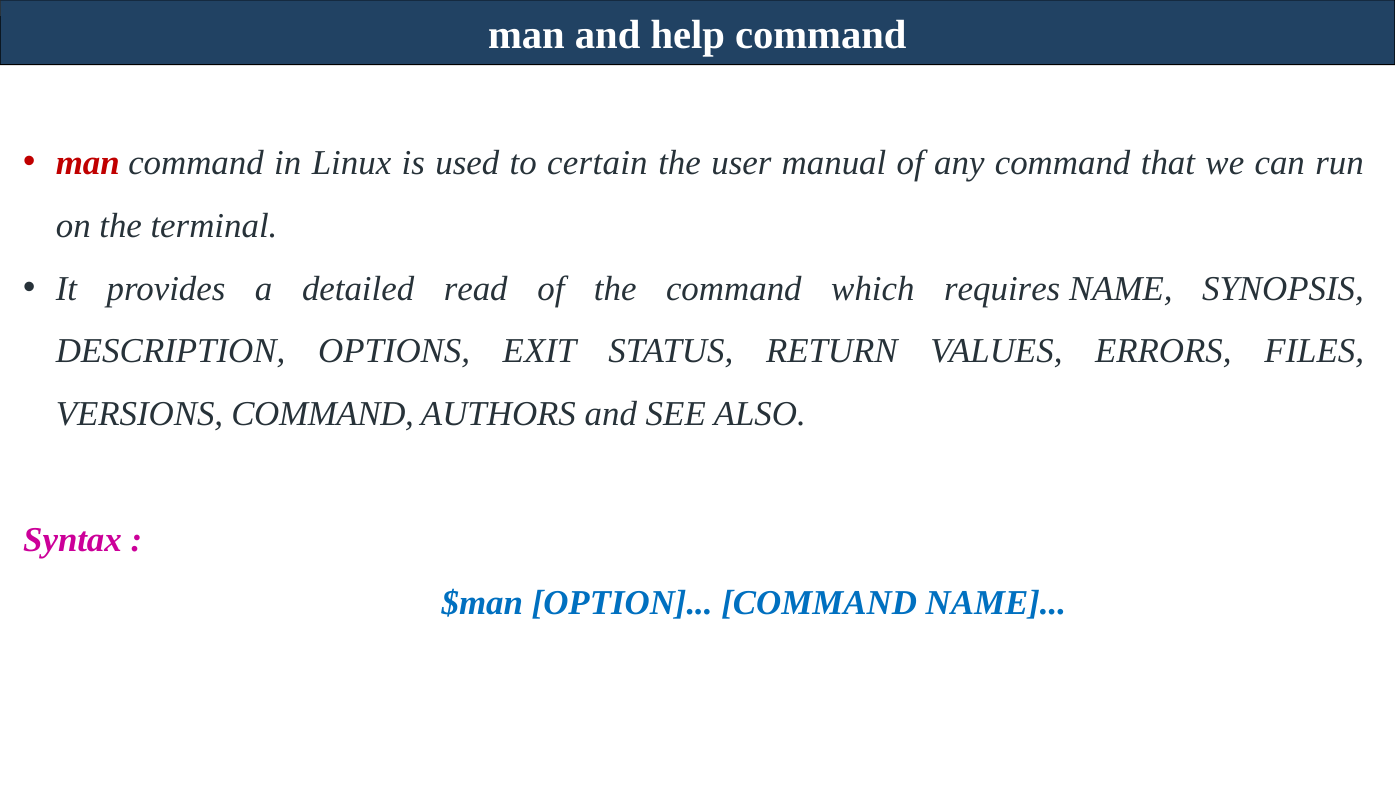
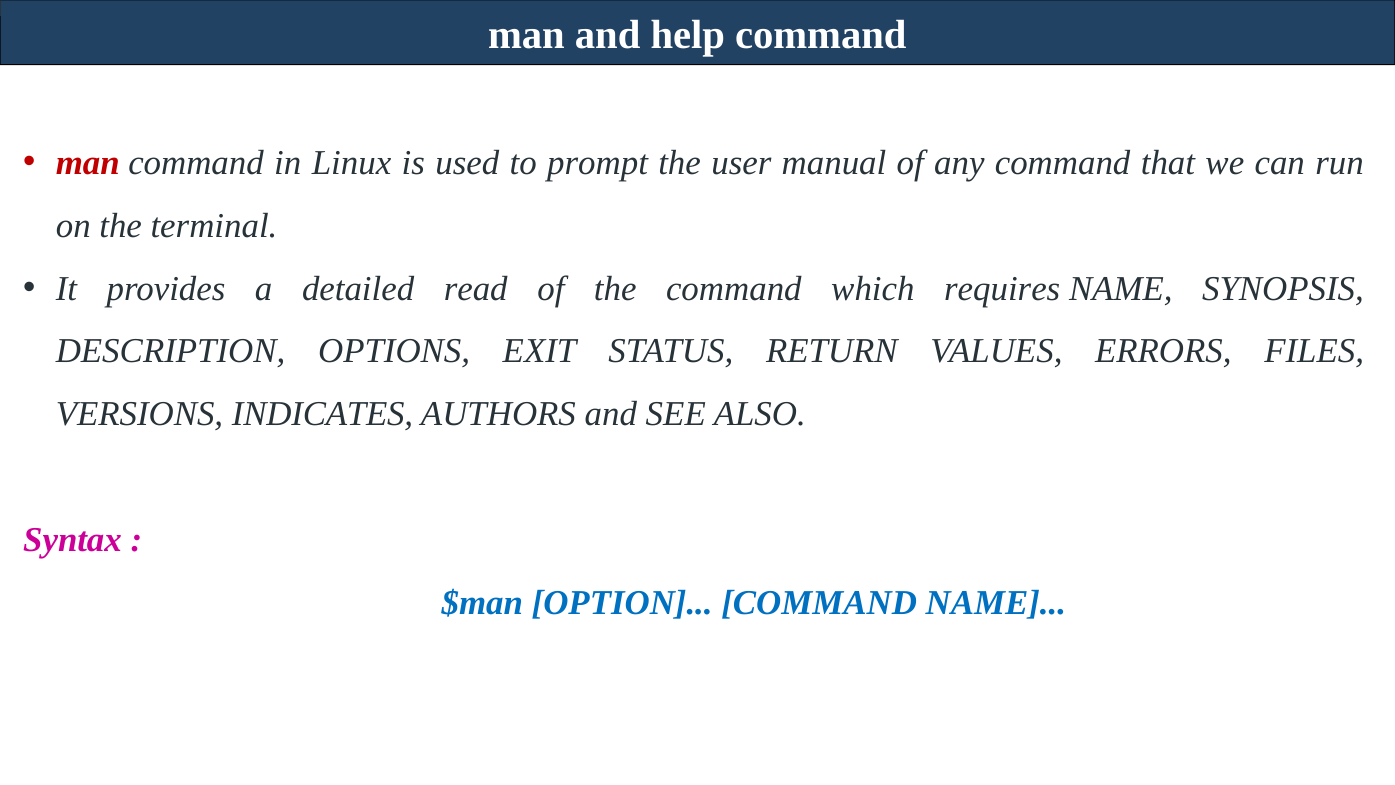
certain: certain -> prompt (598, 163)
VERSIONS COMMAND: COMMAND -> INDICATES (323, 414)
